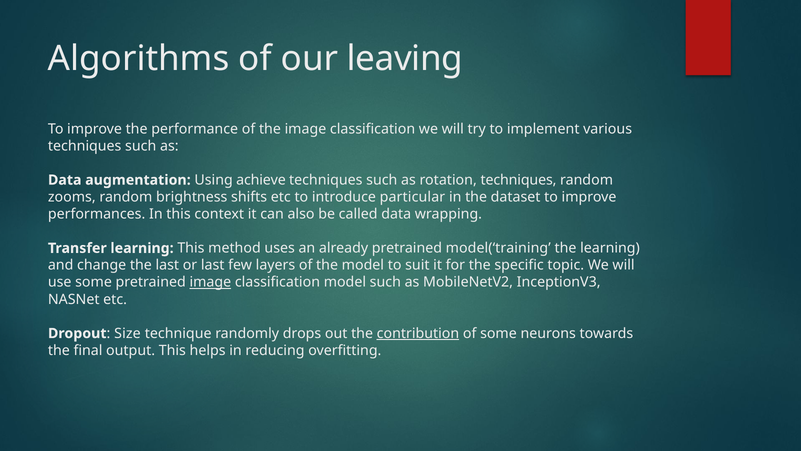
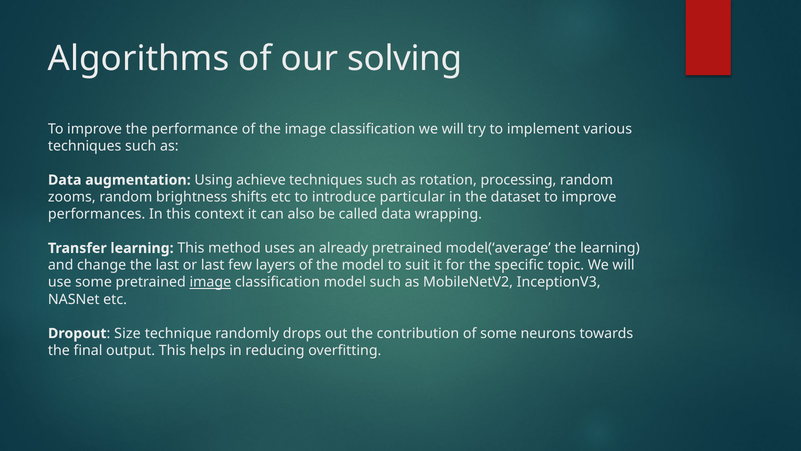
leaving: leaving -> solving (405, 59)
rotation techniques: techniques -> processing (518, 180)
model(‘training: model(‘training -> model(‘average (498, 248)
contribution underline: present -> none (418, 333)
